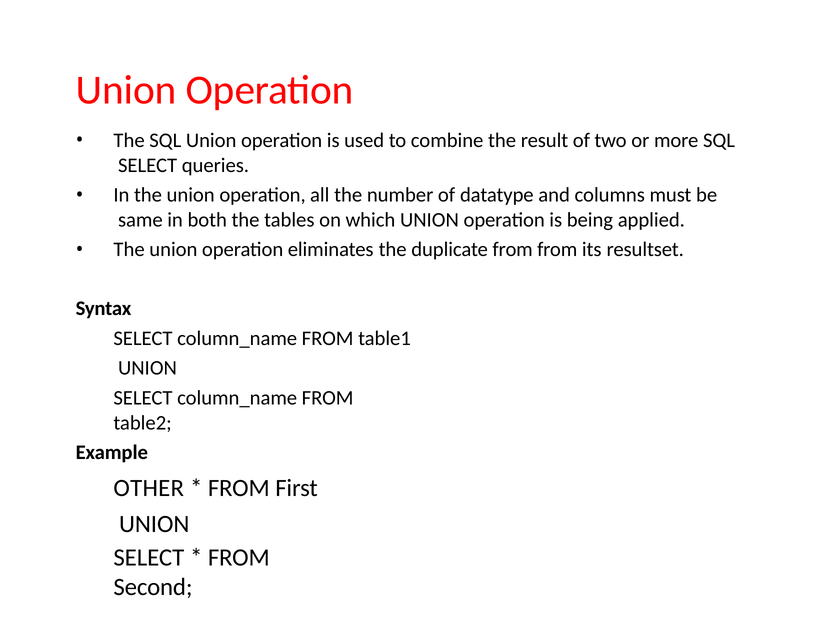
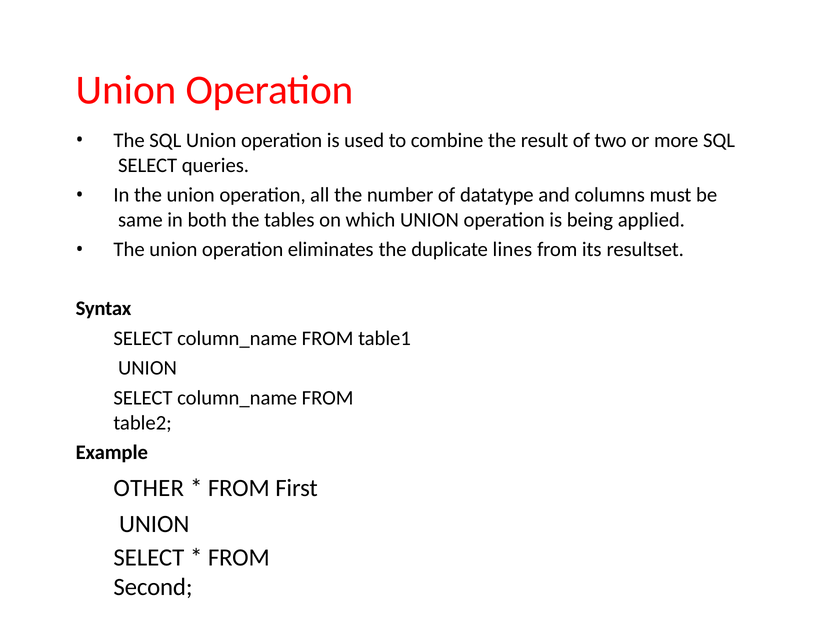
duplicate from: from -> lines (512, 250)
